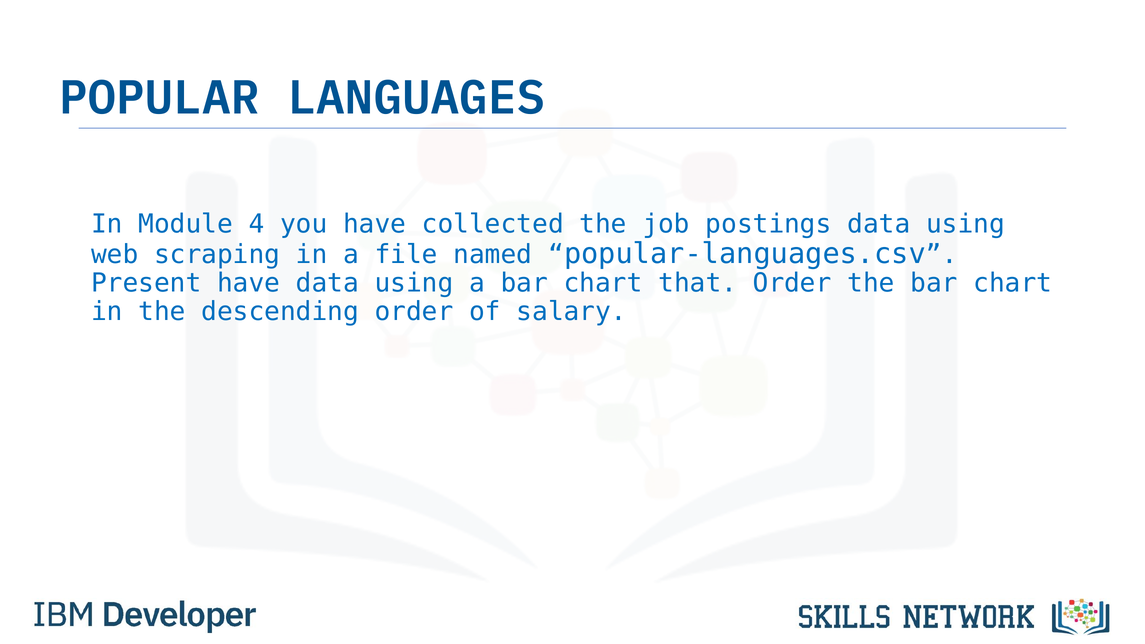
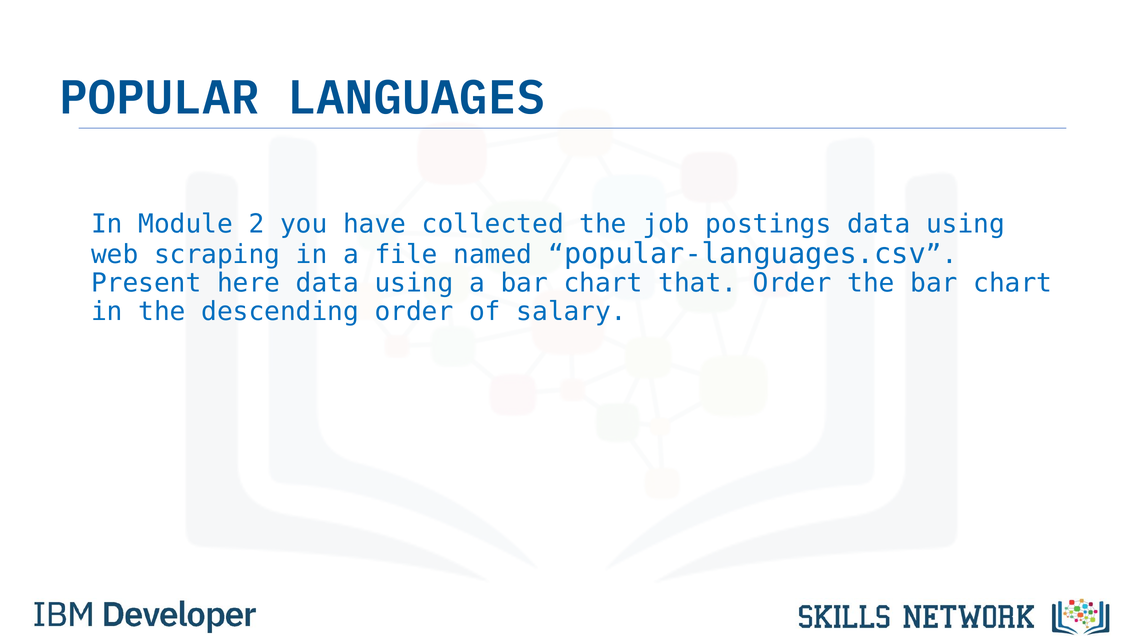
4: 4 -> 2 (256, 224)
Present have: have -> here (249, 283)
